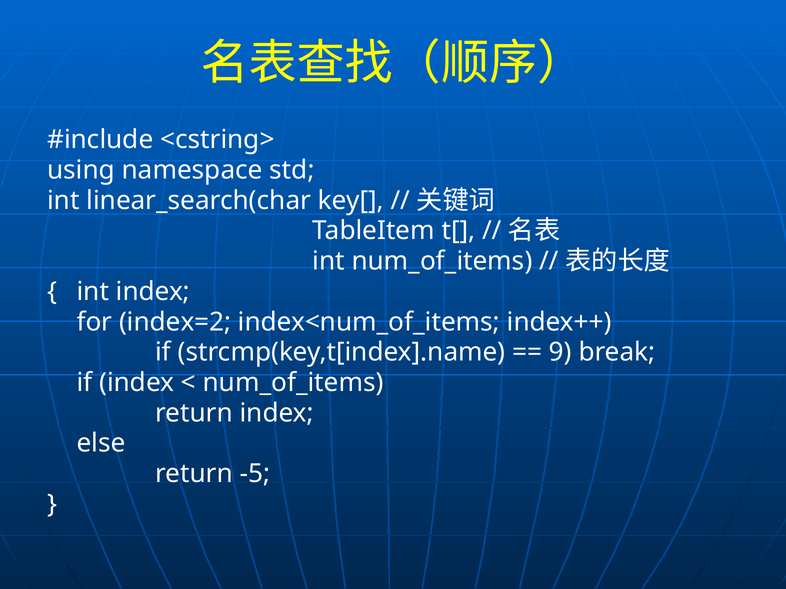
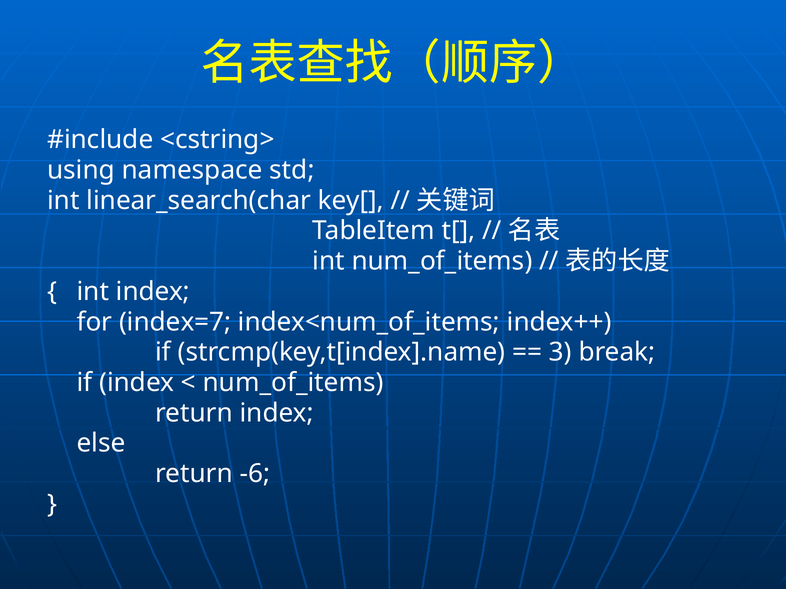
index=2: index=2 -> index=7 (175, 322)
9: 9 -> 3 (560, 353)
-5: -5 -> -6 (255, 474)
